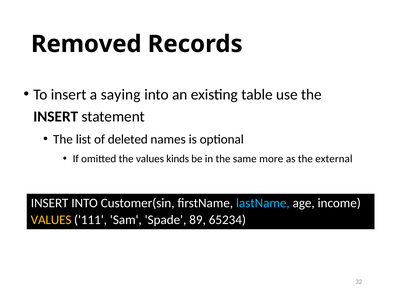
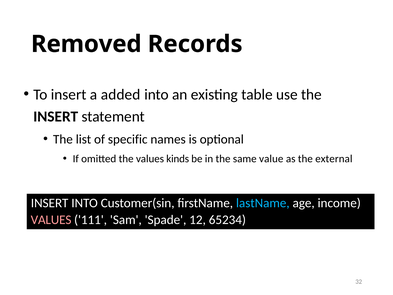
saying: saying -> added (121, 94)
deleted: deleted -> specific (128, 139)
more: more -> value (271, 159)
VALUES colour: yellow -> pink (51, 220)
89: 89 -> 12 (198, 220)
